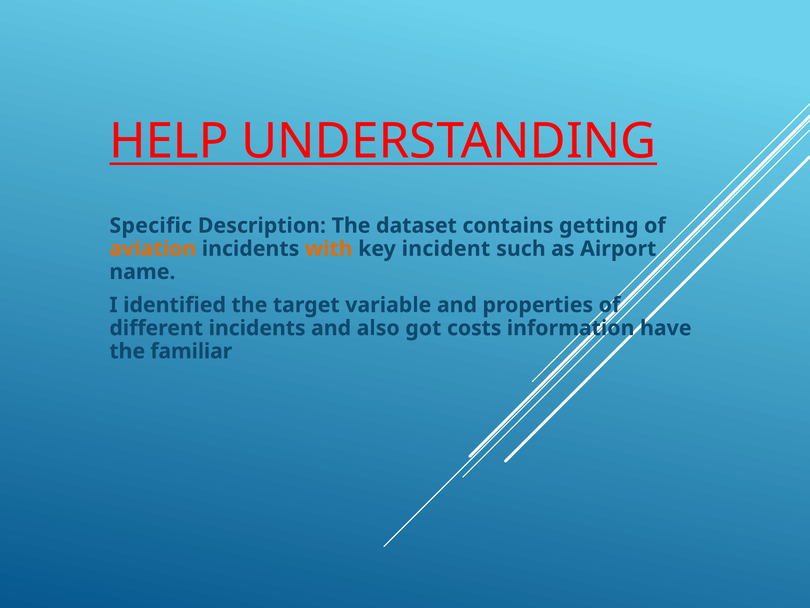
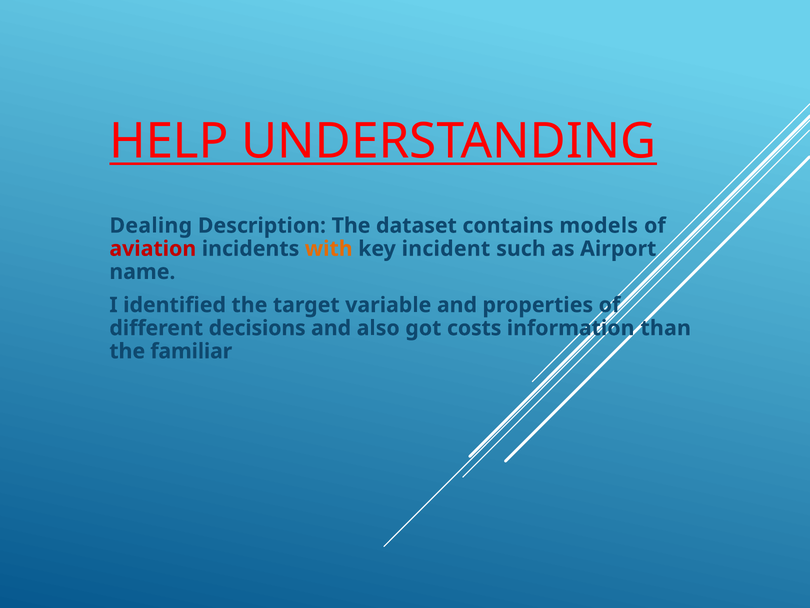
Specific: Specific -> Dealing (151, 225)
getting: getting -> models (599, 225)
aviation colour: orange -> red (153, 249)
different incidents: incidents -> decisions (257, 328)
have: have -> than (666, 328)
